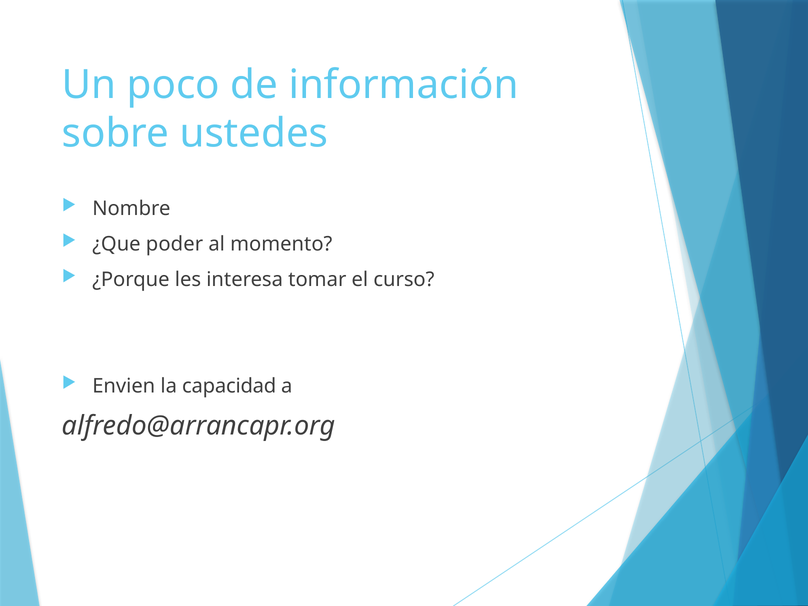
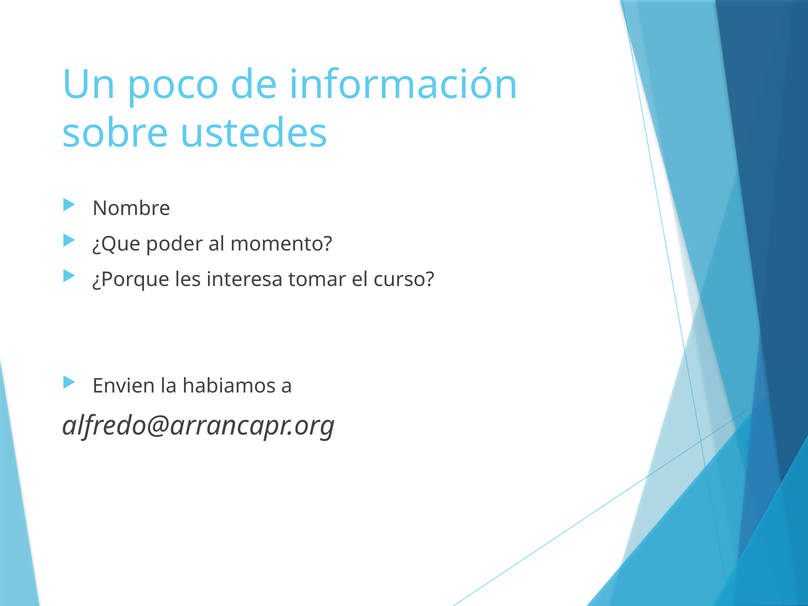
capacidad: capacidad -> habiamos (229, 386)
